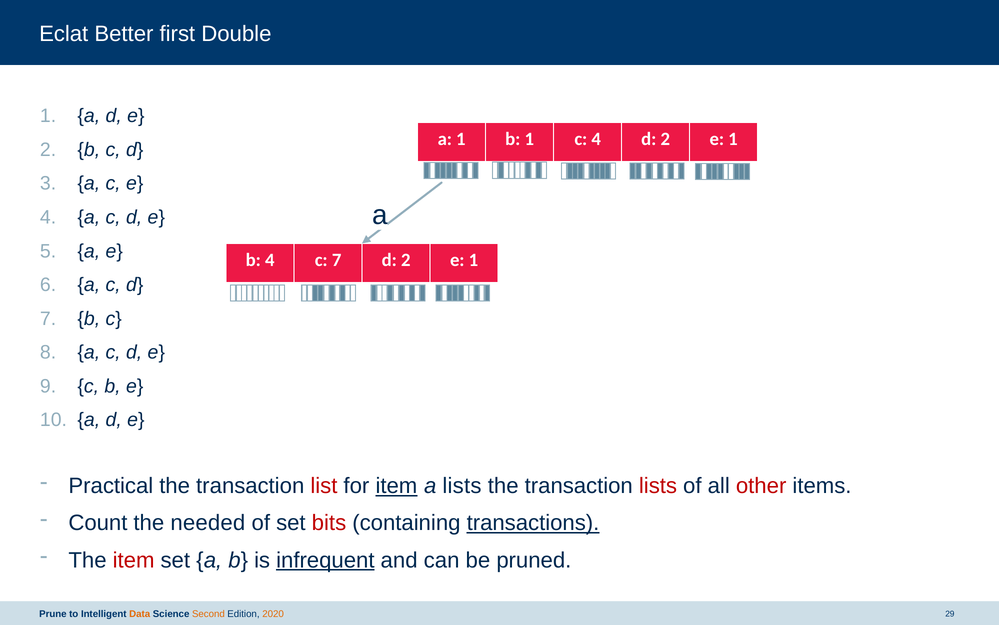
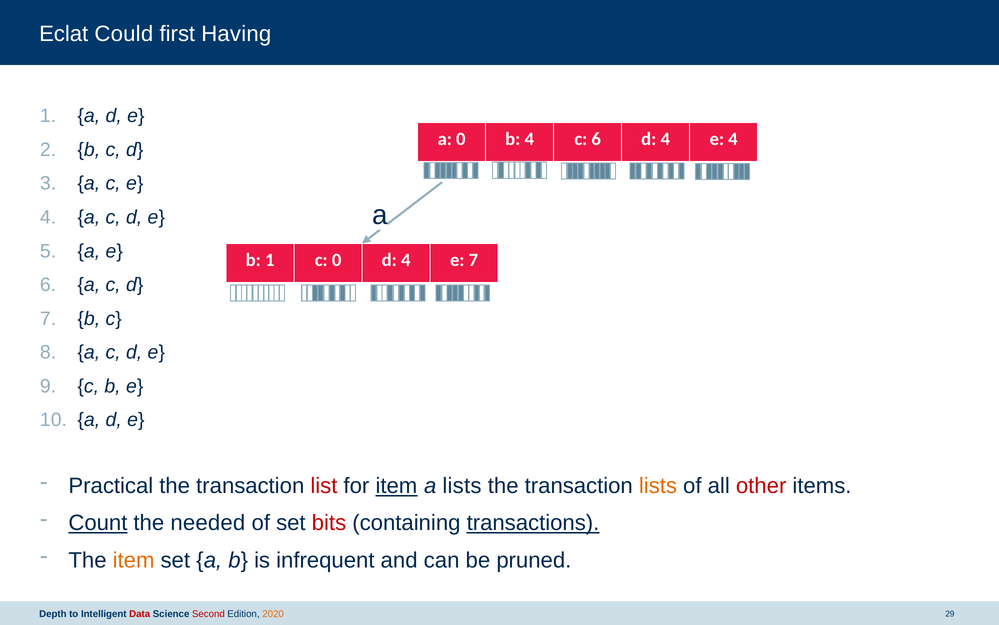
Better: Better -> Could (124, 34)
Double: Double -> Having (236, 34)
a 1: 1 -> 0 (461, 139)
b 1: 1 -> 4 (529, 139)
c 4: 4 -> 6 (596, 139)
2: 2 -> 4 (665, 139)
1: 1 -> 4 (733, 139)
b 4: 4 -> 1 (270, 260)
c 7: 7 -> 0 (337, 260)
2: 2 -> 4 (406, 260)
1: 1 -> 7 (473, 260)
lists colour: red -> orange (658, 486)
Count underline: none -> present (98, 523)
item colour: red -> orange (134, 560)
infrequent underline: present -> none (325, 560)
Prune: Prune -> Depth (53, 614)
Data colour: orange -> red (140, 614)
Second colour: orange -> red (208, 614)
